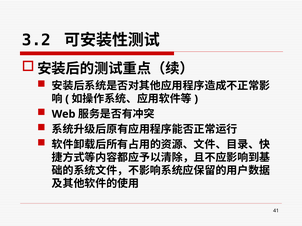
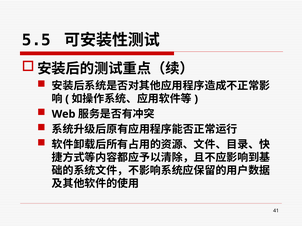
3.2: 3.2 -> 5.5 (36, 40)
